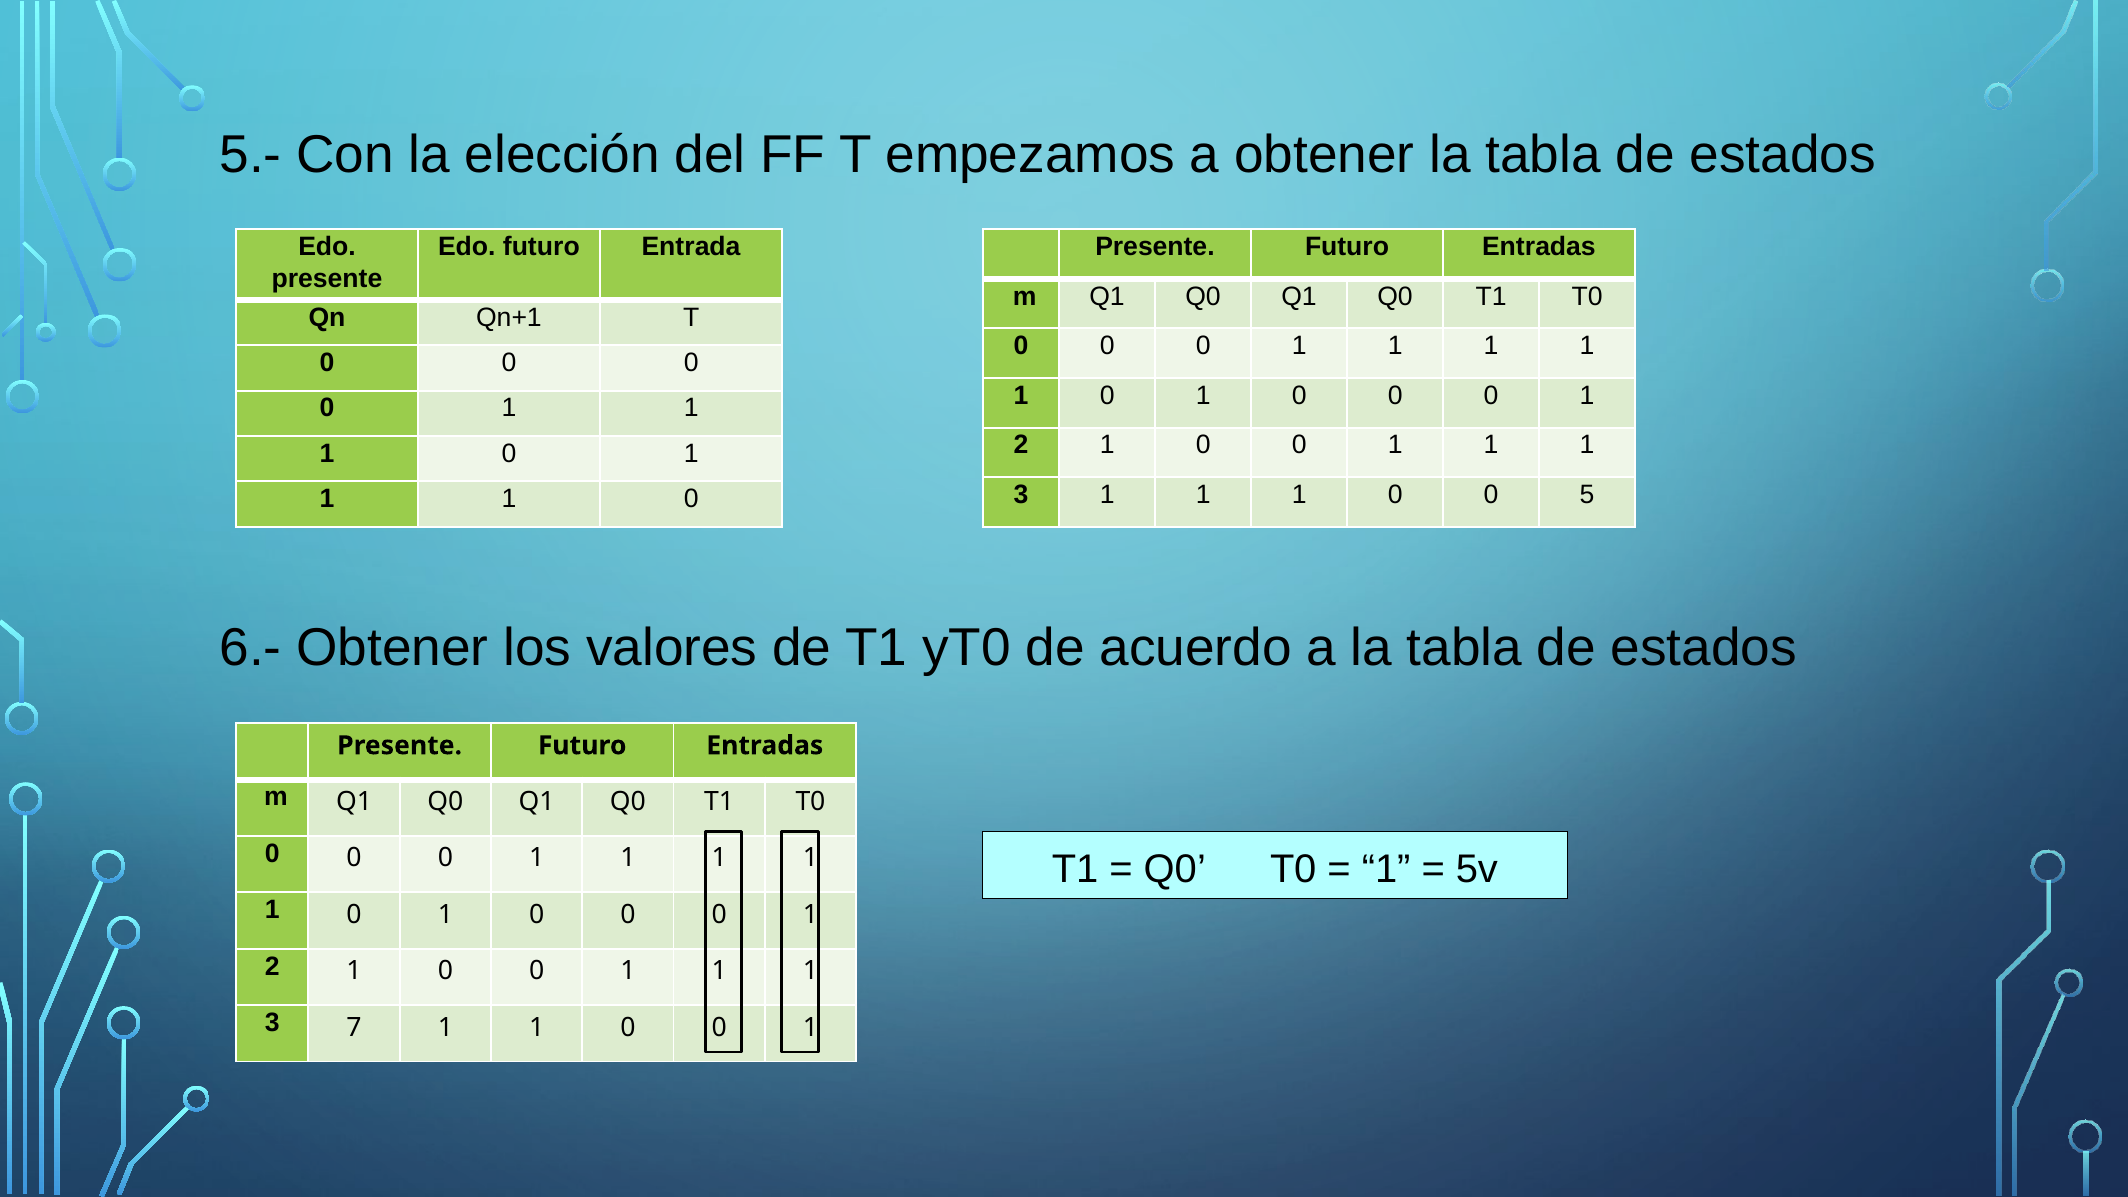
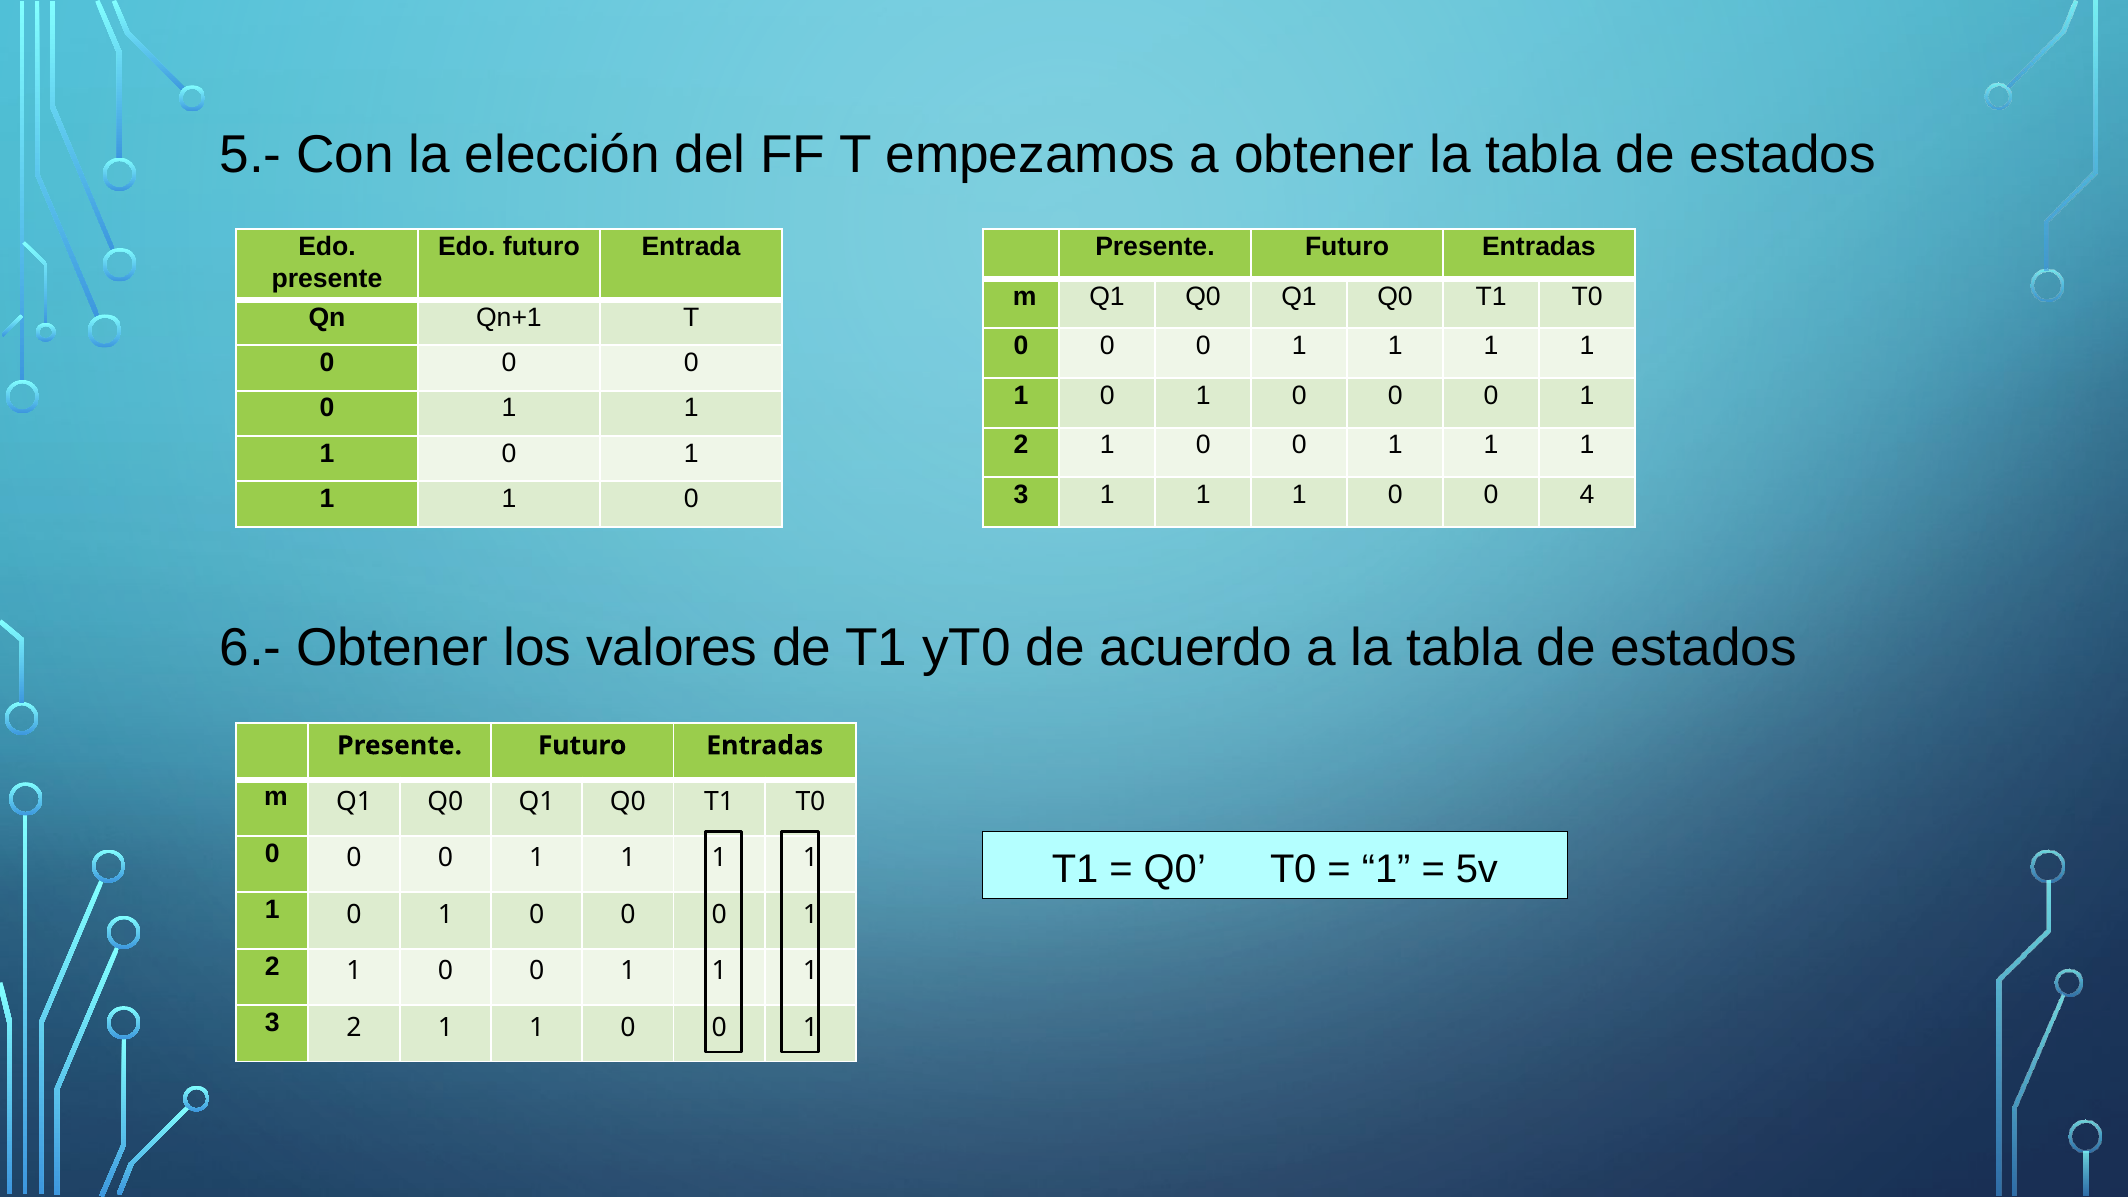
5: 5 -> 4 (1587, 495)
3 7: 7 -> 2 (354, 1027)
